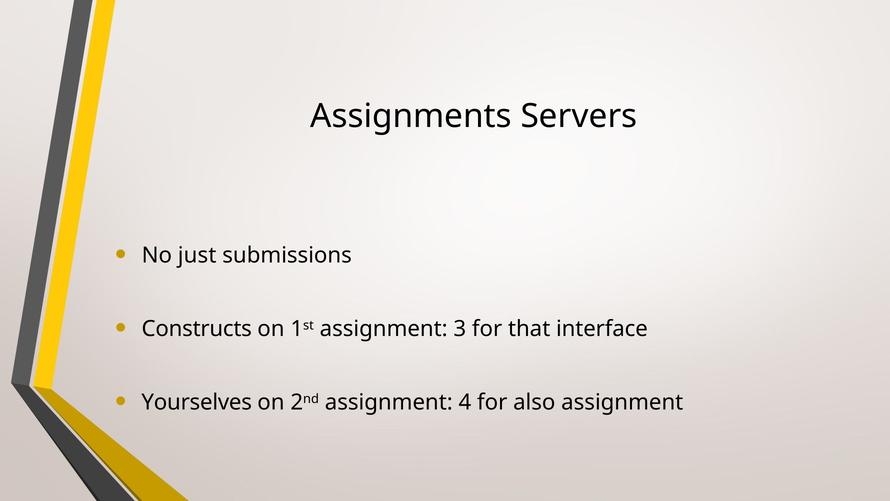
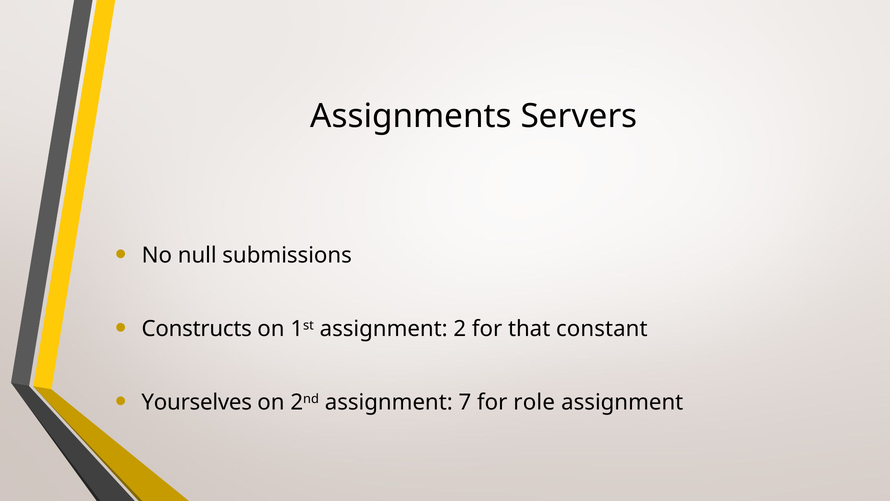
just: just -> null (197, 255)
3: 3 -> 2 (460, 329)
interface: interface -> constant (602, 329)
4: 4 -> 7 (465, 402)
also: also -> role (534, 402)
